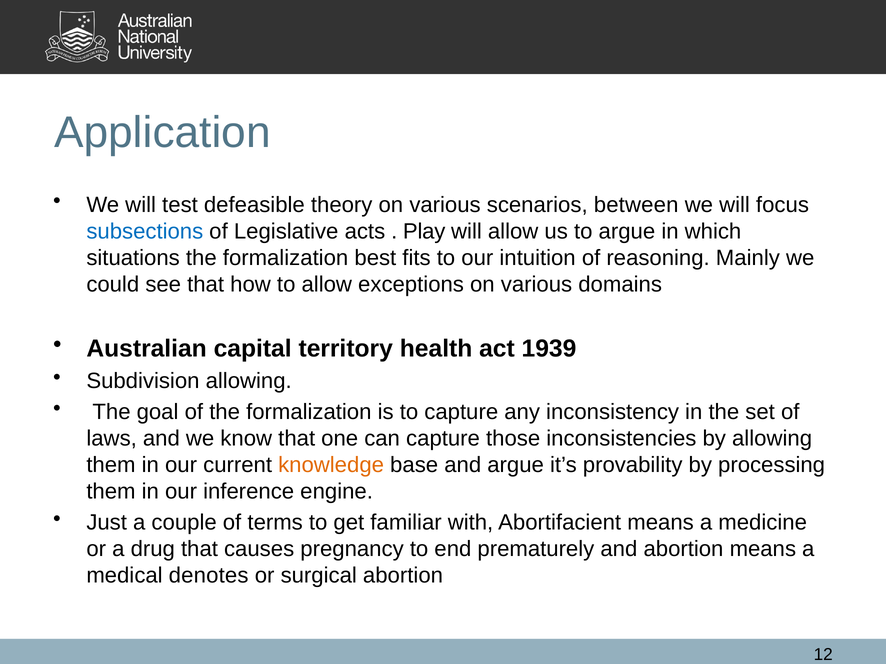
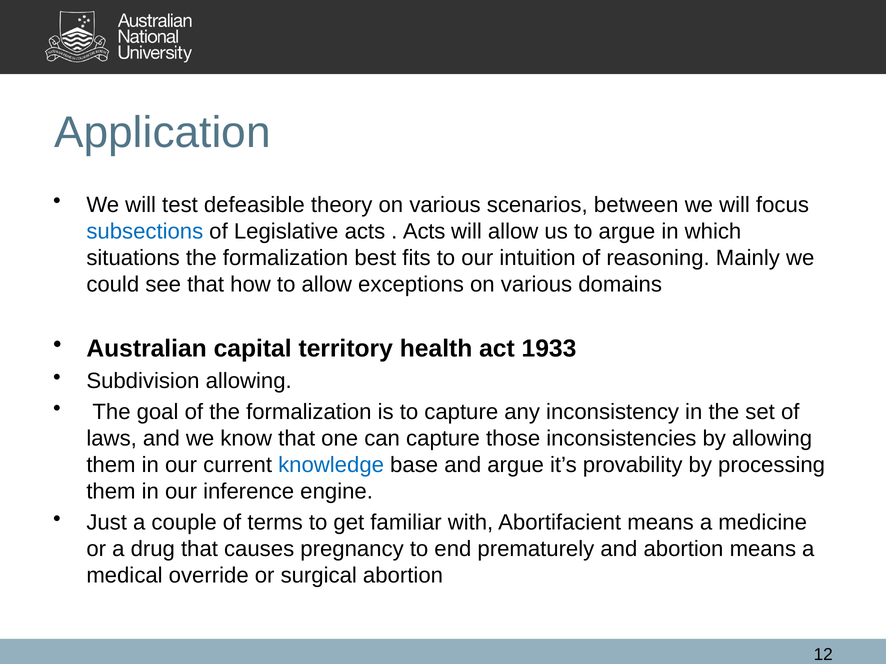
Play: Play -> Acts (424, 232)
1939: 1939 -> 1933 (549, 349)
knowledge colour: orange -> blue (331, 465)
denotes: denotes -> override (209, 576)
